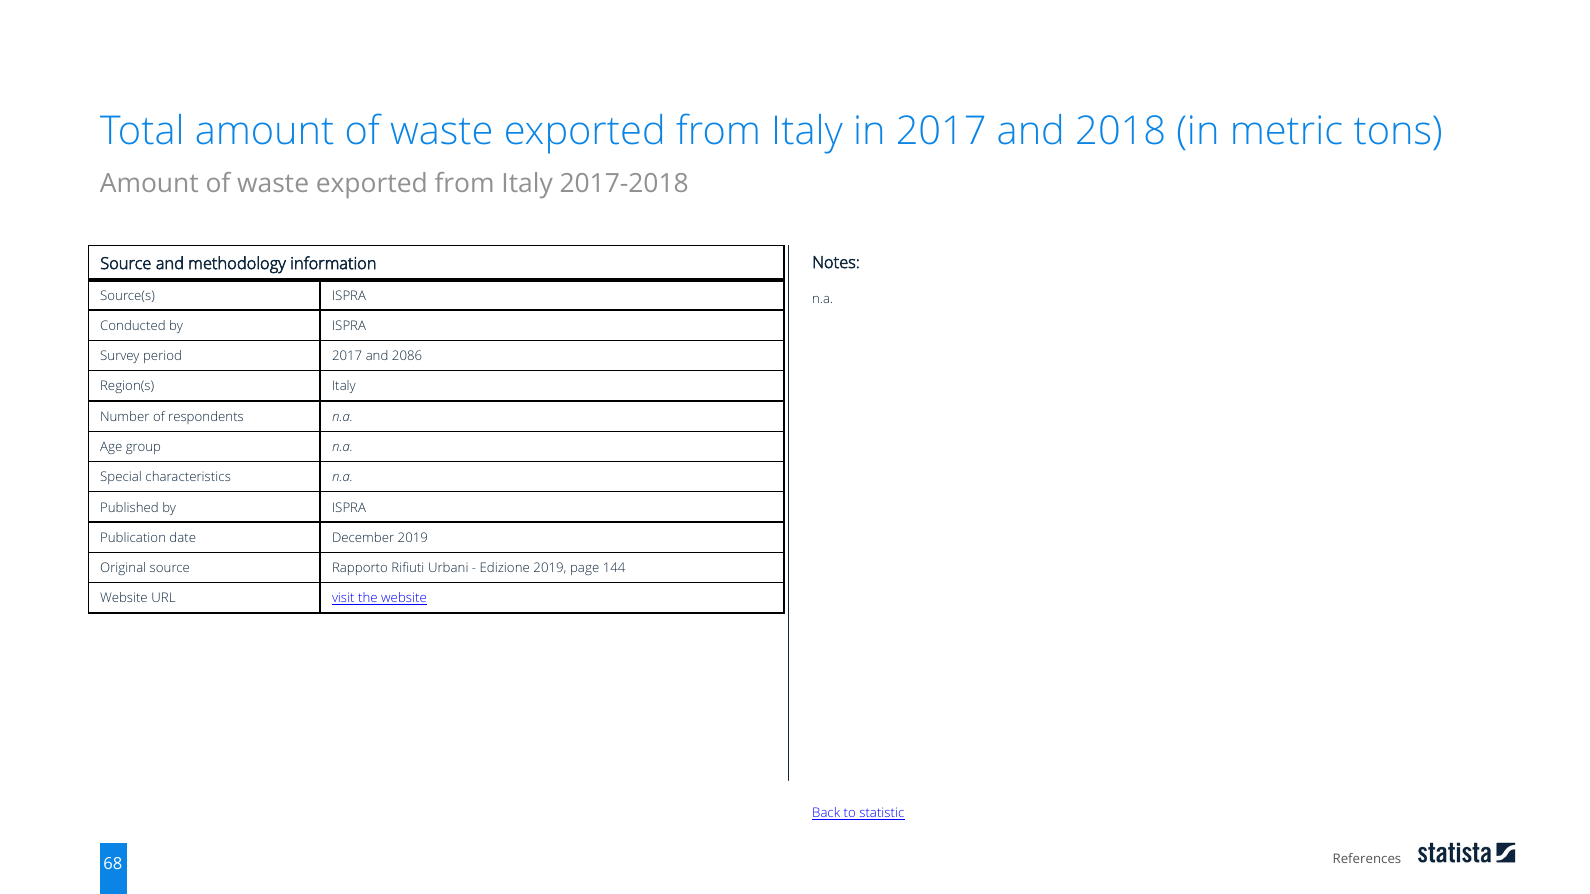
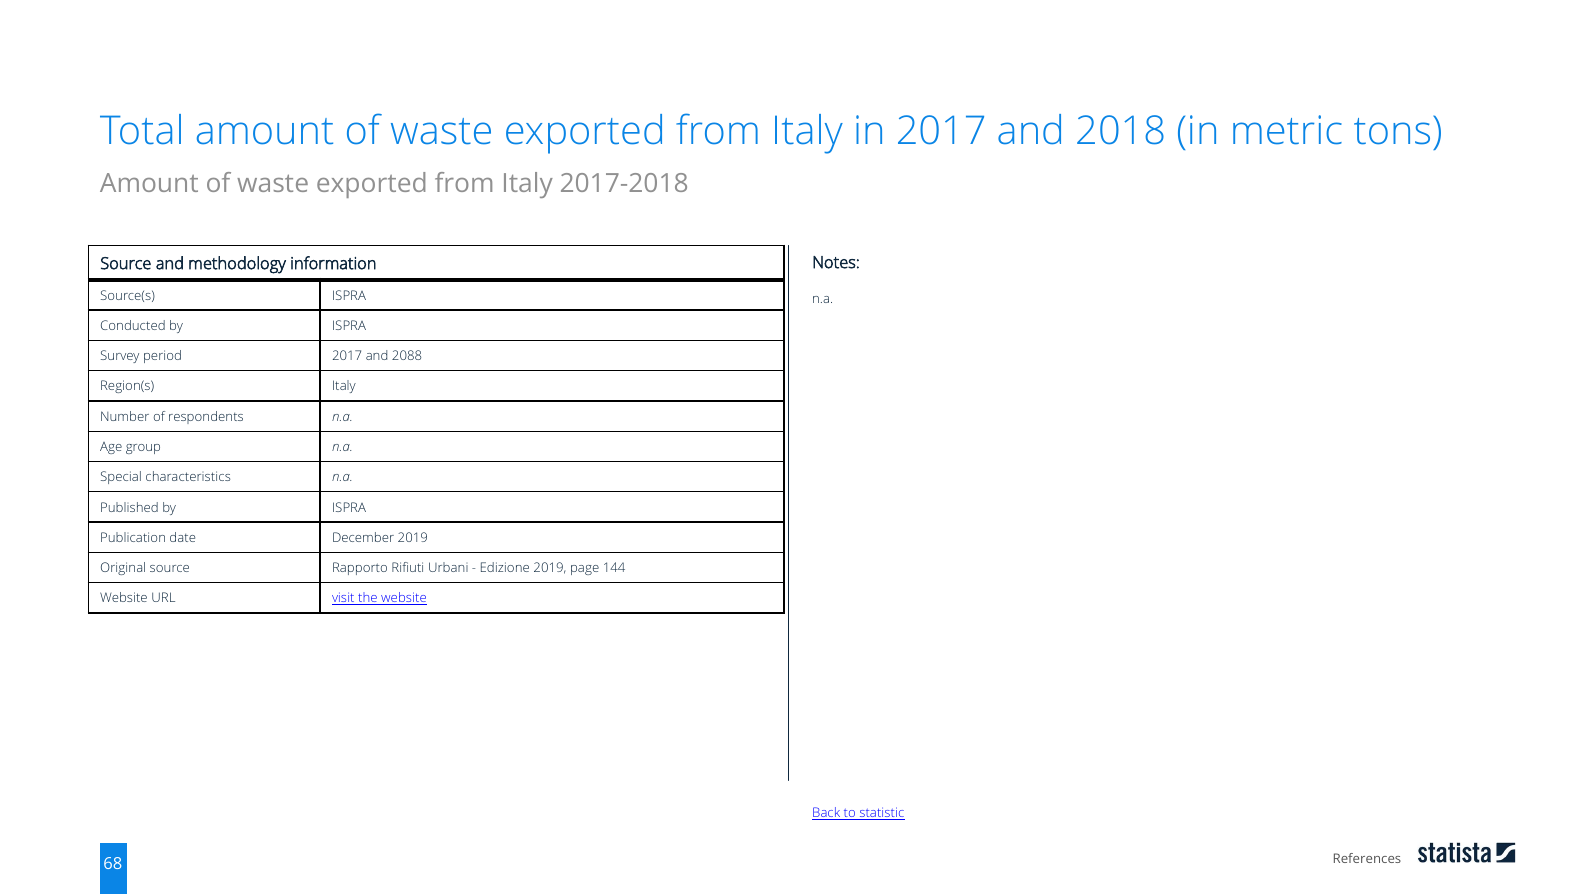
2086: 2086 -> 2088 (407, 356)
